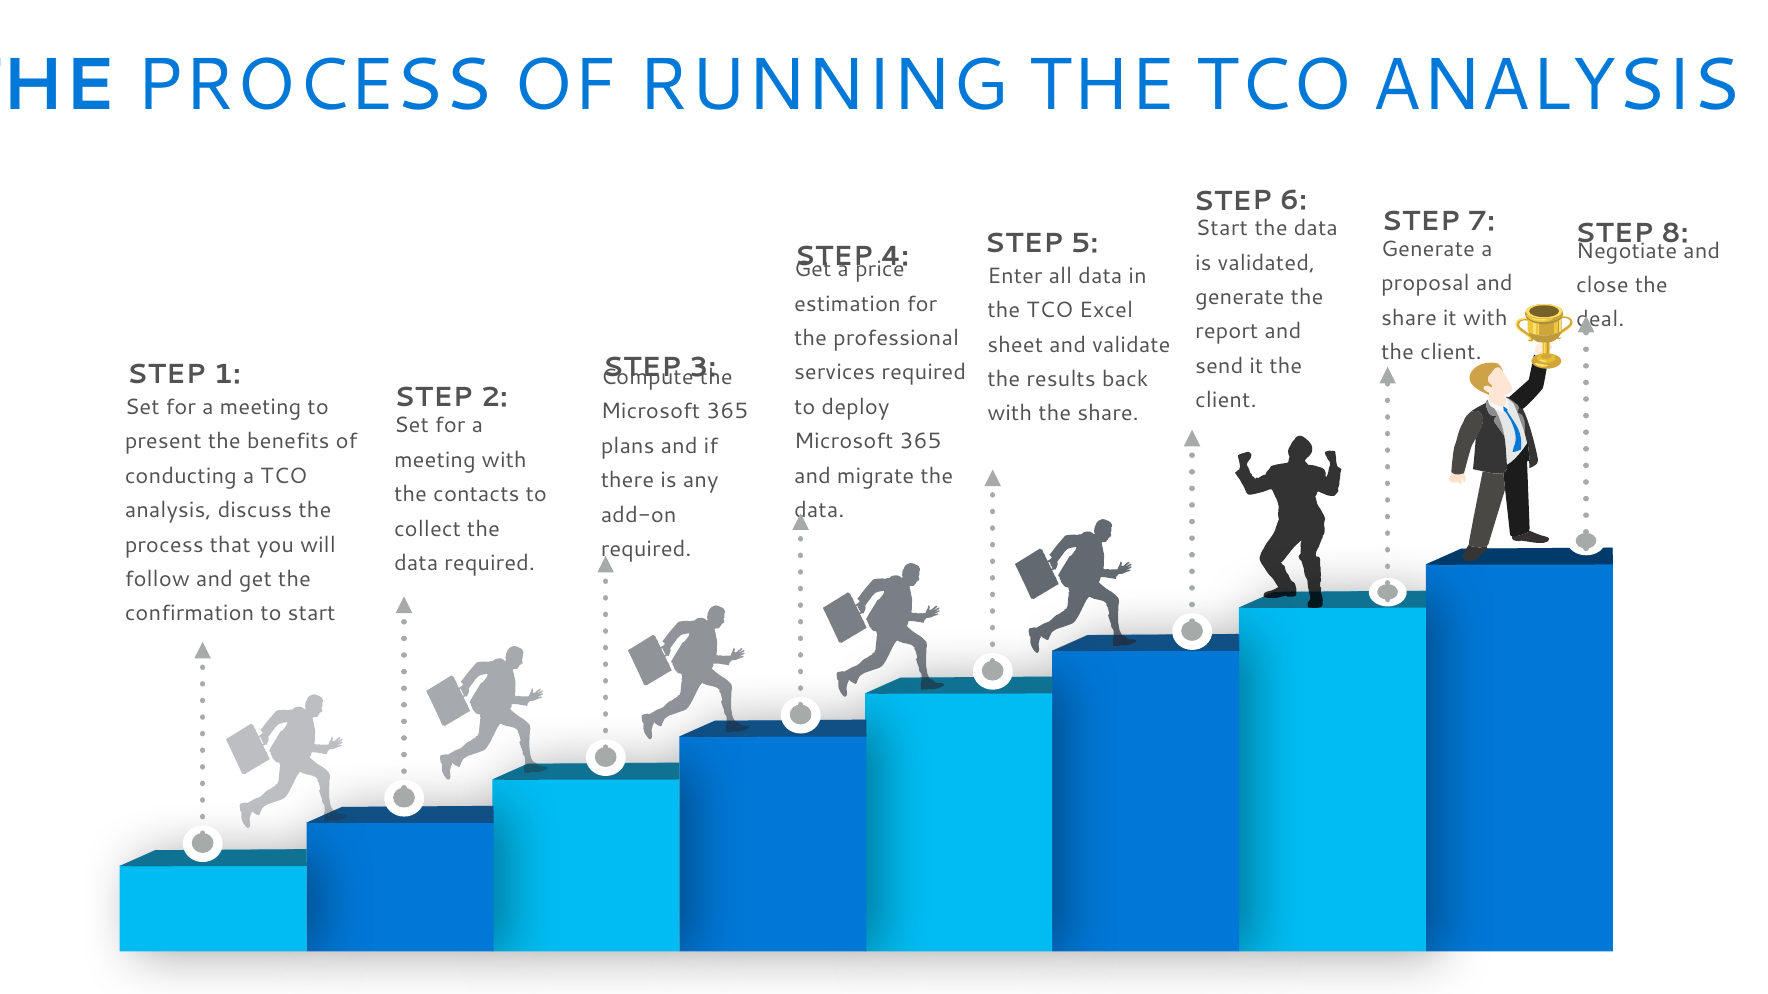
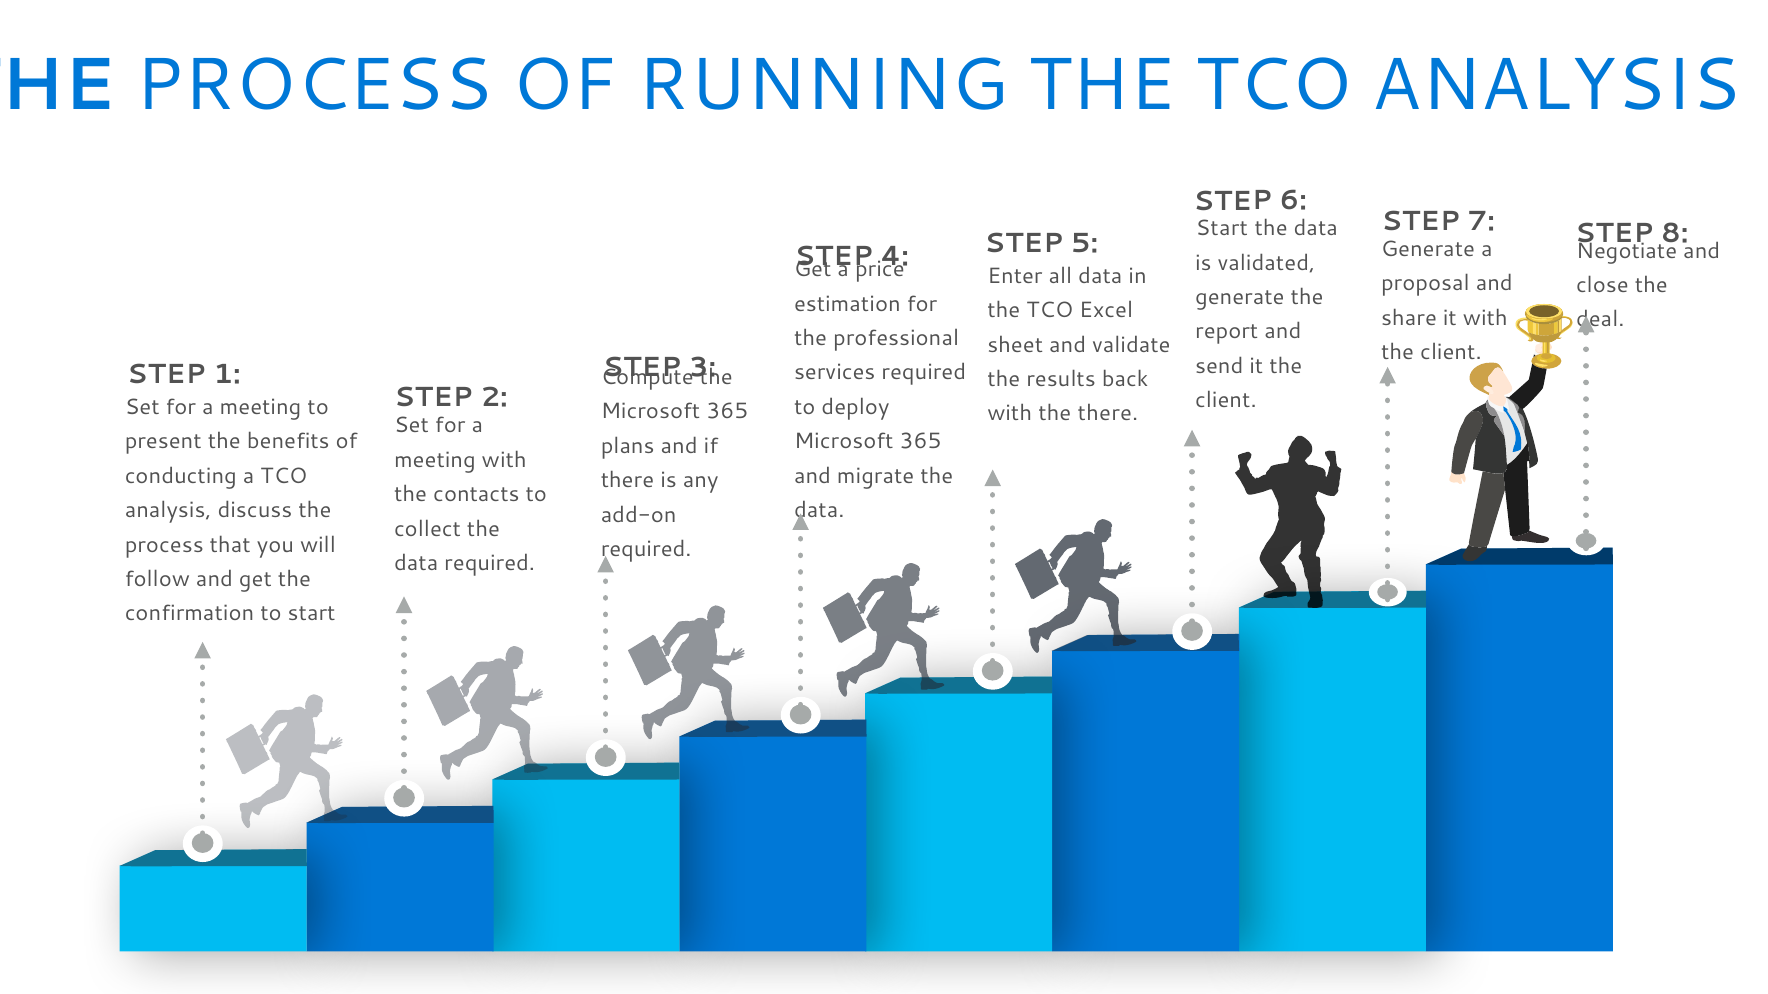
the share: share -> there (1108, 414)
